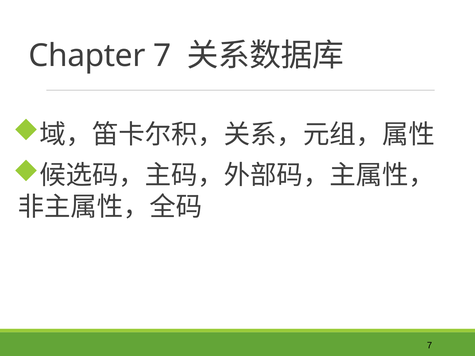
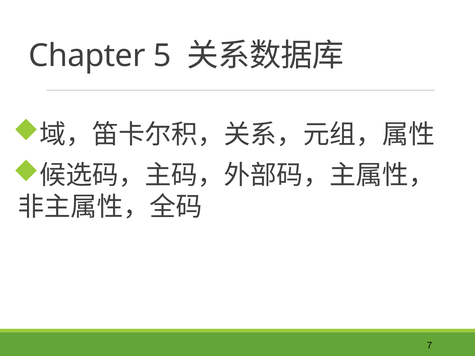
Chapter 7: 7 -> 5 (162, 56)
